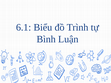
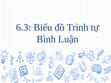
6.1: 6.1 -> 6.3 (24, 27)
